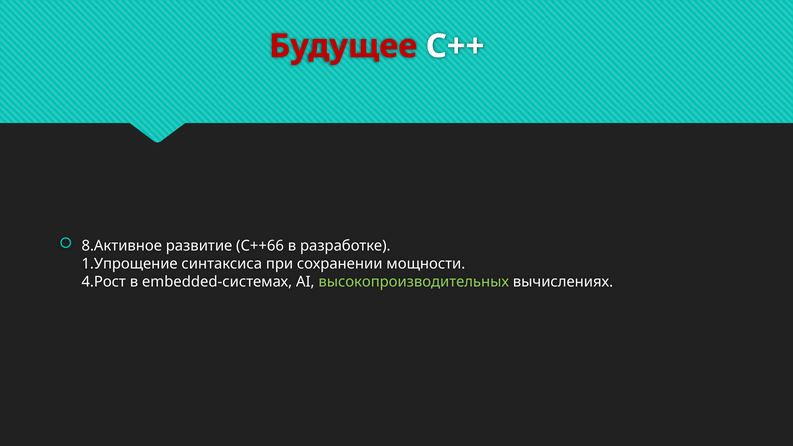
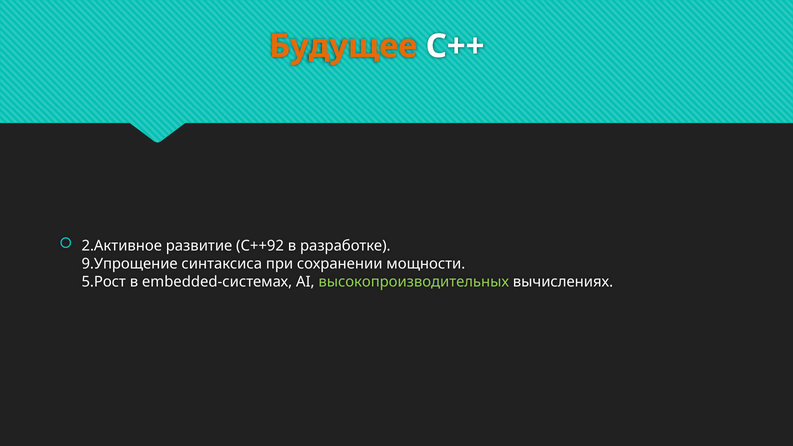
Будущее colour: red -> orange (343, 46)
8.Активное: 8.Активное -> 2.Активное (122, 246)
C++66: C++66 -> C++92 (260, 246)
1.Упрощение: 1.Упрощение -> 9.Упрощение (130, 264)
4.Рост: 4.Рост -> 5.Рост (104, 282)
